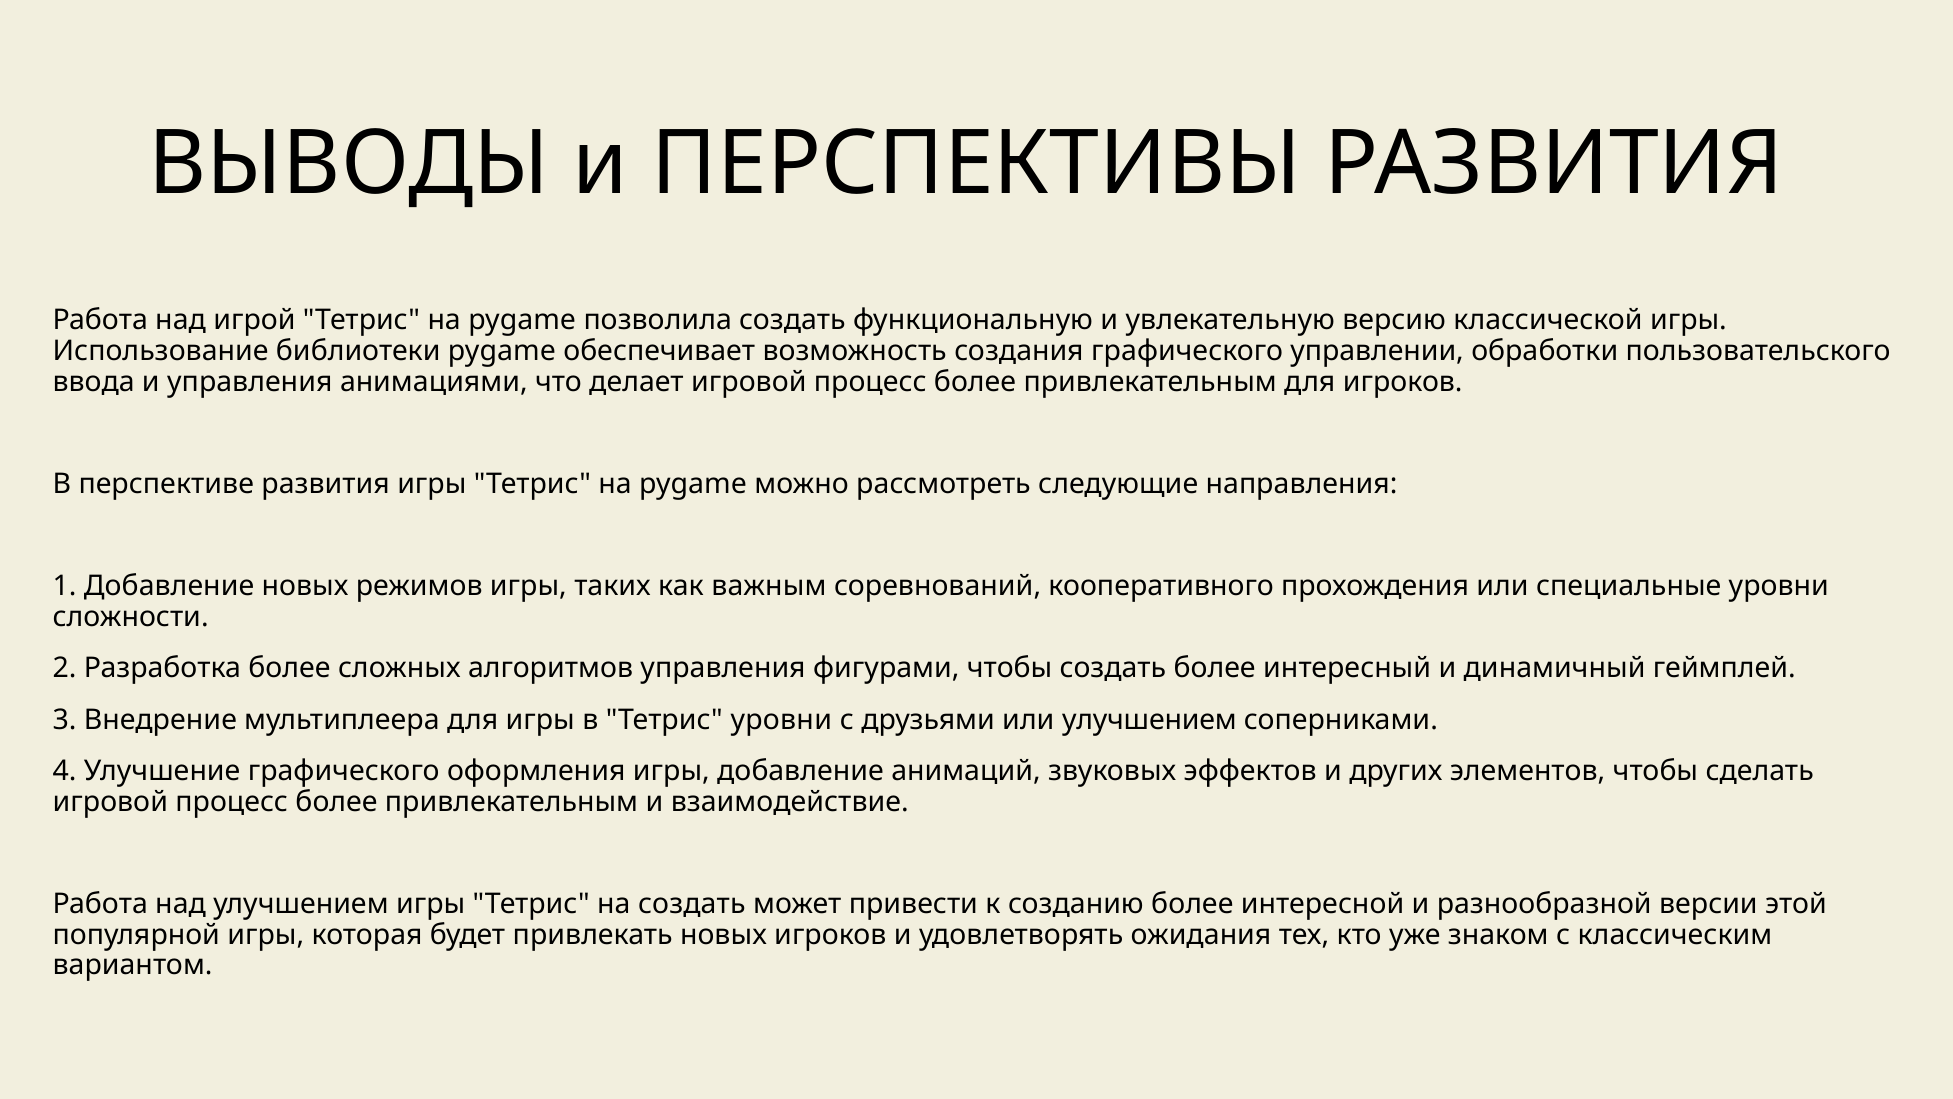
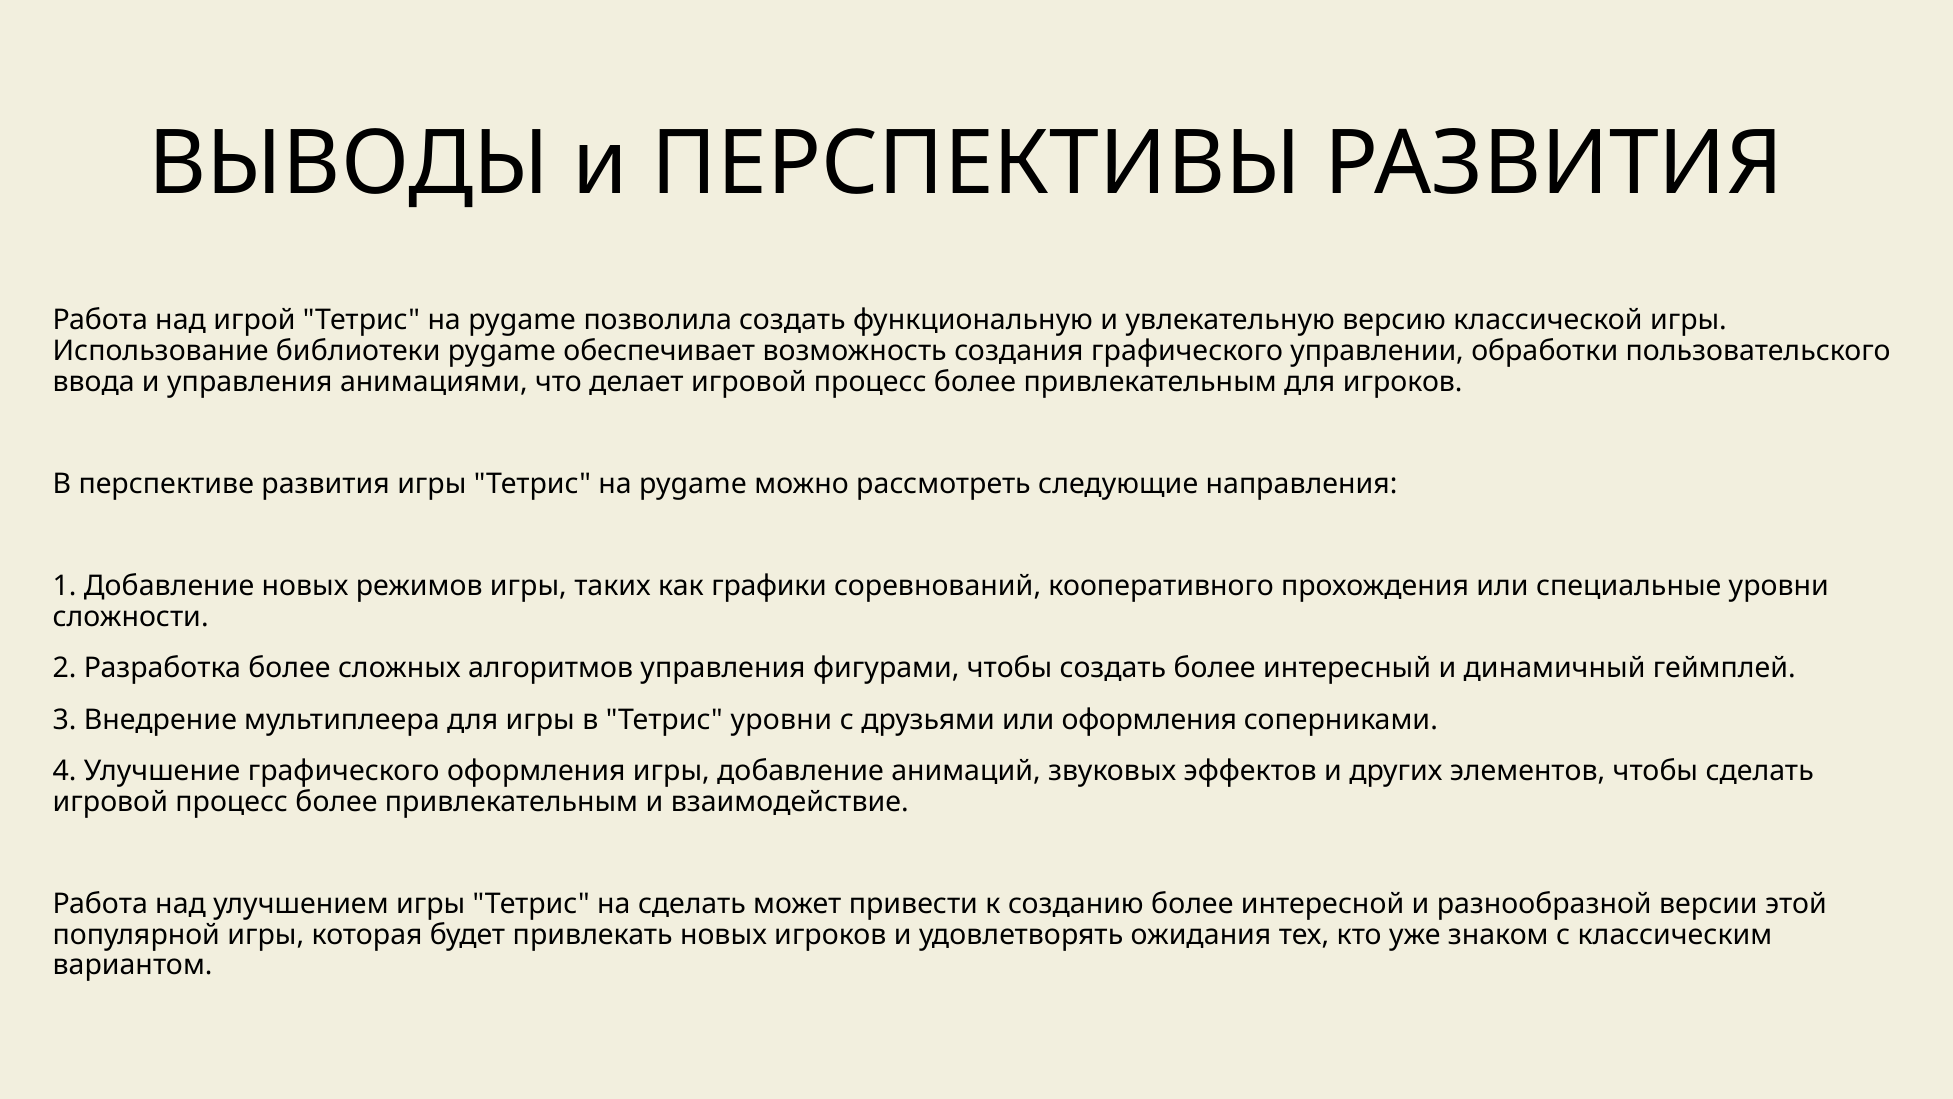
важным: важным -> графики (769, 586)
или улучшением: улучшением -> оформления (1149, 719)
на создать: создать -> сделать (692, 904)
